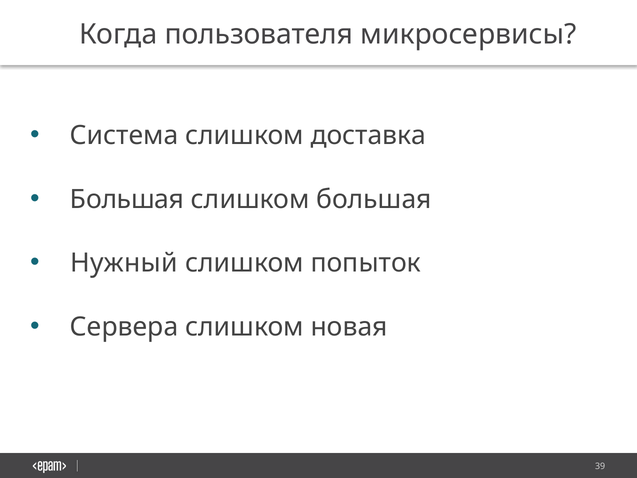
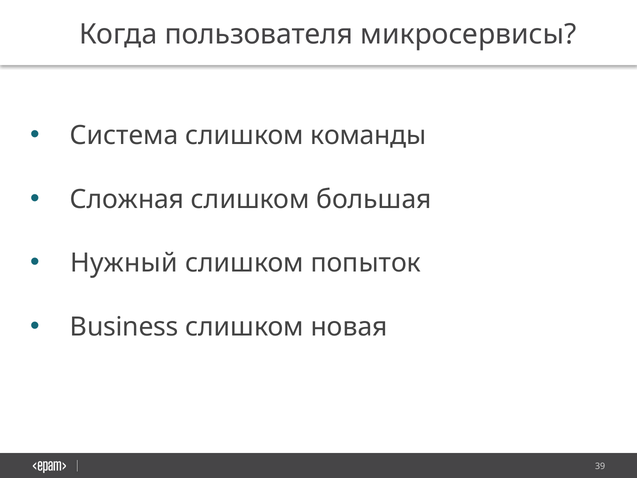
доставка: доставка -> команды (368, 135)
Большая: Большая -> Сложная (127, 199)
Сервера: Сервера -> Business (124, 327)
